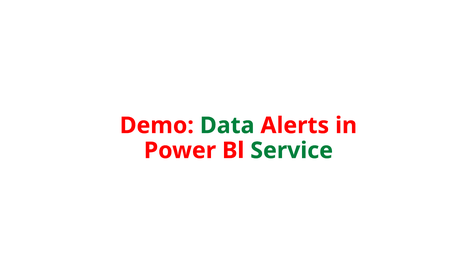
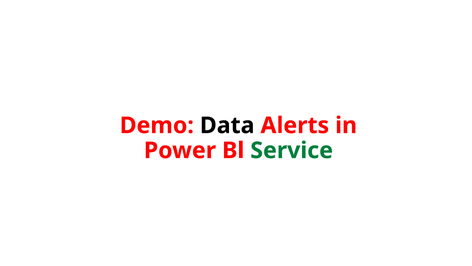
Data colour: green -> black (227, 125)
